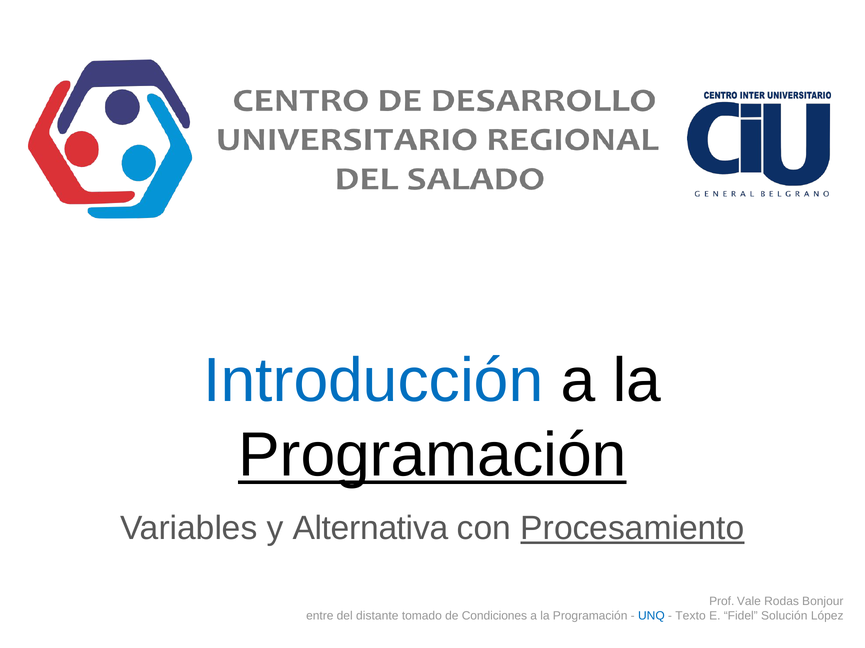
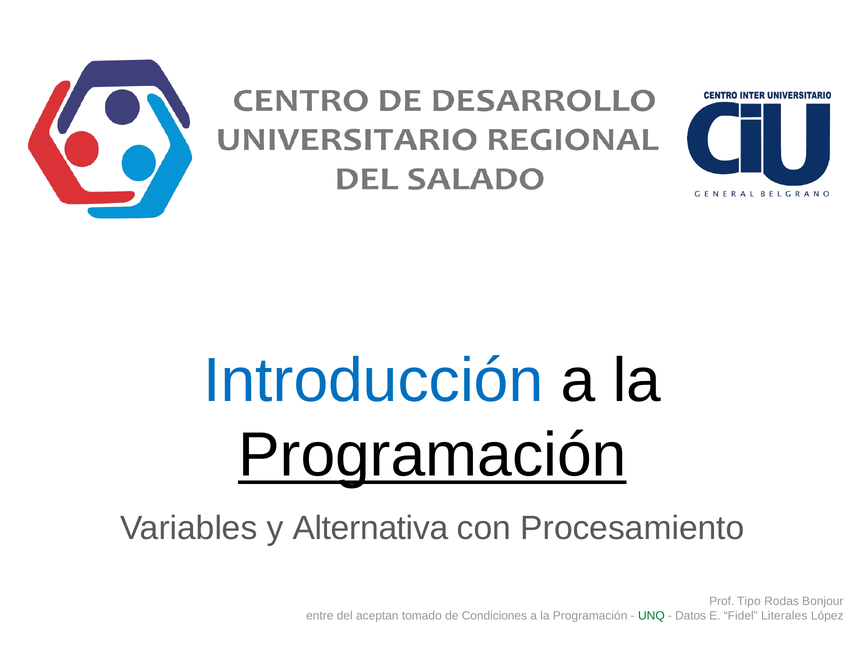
Procesamiento underline: present -> none (632, 529)
Vale: Vale -> Tipo (749, 602)
distante: distante -> aceptan (377, 616)
UNQ colour: blue -> green (651, 616)
Texto: Texto -> Datos (691, 616)
Solución: Solución -> Literales (784, 616)
